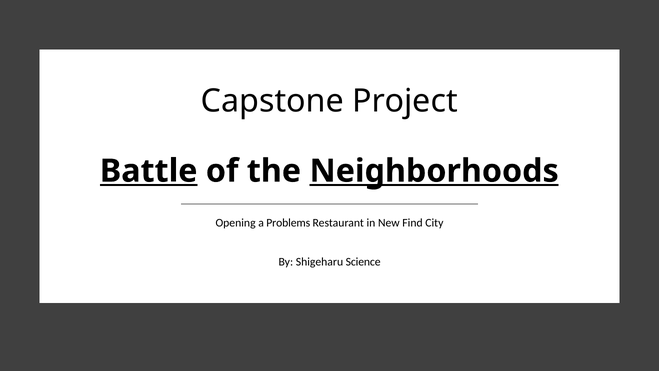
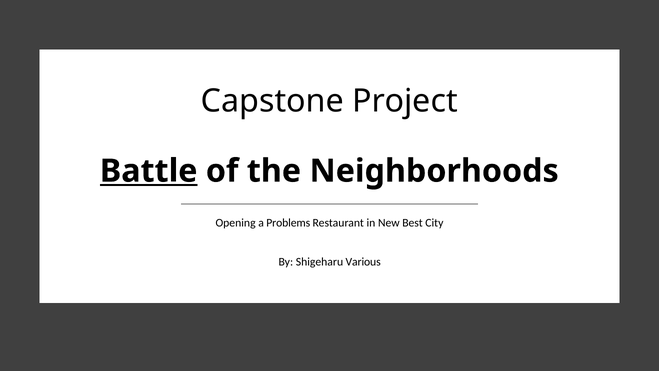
Neighborhoods underline: present -> none (434, 171)
Find: Find -> Best (413, 223)
Science: Science -> Various (363, 262)
